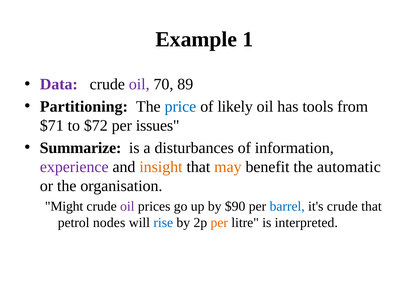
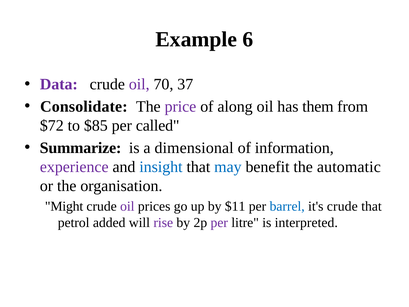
1: 1 -> 6 (248, 39)
89: 89 -> 37 (185, 84)
Partitioning: Partitioning -> Consolidate (84, 106)
price colour: blue -> purple (180, 106)
likely: likely -> along (235, 106)
tools: tools -> them (318, 106)
$71: $71 -> $72 (52, 126)
$72: $72 -> $85 (96, 126)
issues: issues -> called (158, 126)
disturbances: disturbances -> dimensional (194, 148)
insight colour: orange -> blue (161, 167)
may colour: orange -> blue (228, 167)
$90: $90 -> $11 (235, 206)
nodes: nodes -> added (109, 223)
rise colour: blue -> purple (163, 223)
per colour: orange -> purple (219, 223)
